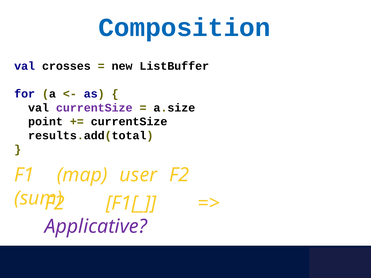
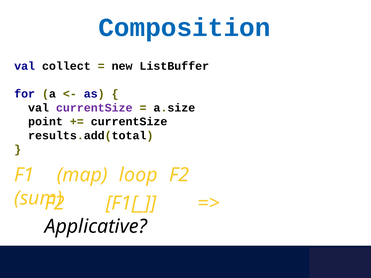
crosses: crosses -> collect (66, 66)
user: user -> loop (138, 175)
Applicative colour: purple -> black (96, 227)
